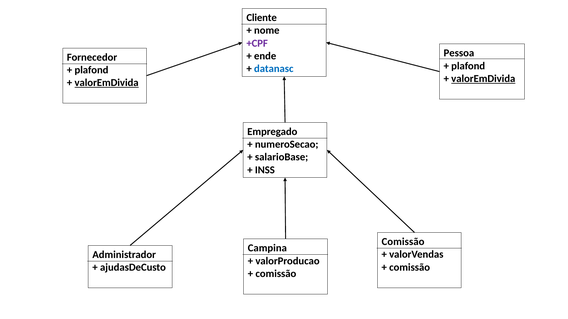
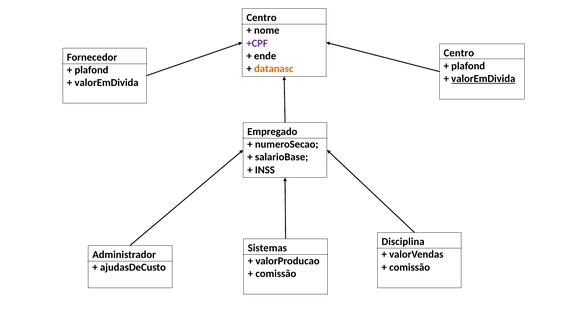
Cliente: Cliente -> Centro (262, 18)
Pessoa: Pessoa -> Centro (459, 53)
datanasc colour: blue -> orange (274, 69)
valorEmDivida underline: present -> none (107, 83)
Comissão: Comissão -> Disciplina (403, 242)
Campina: Campina -> Sistemas (267, 249)
